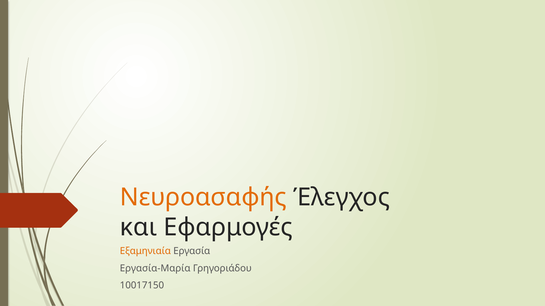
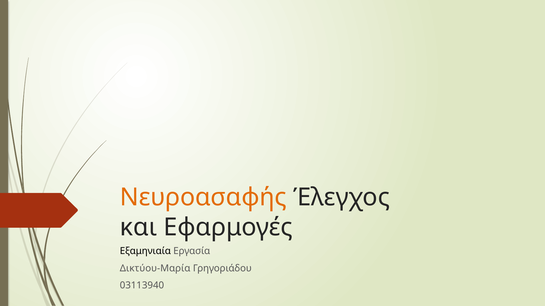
Εξαμηνιαία colour: orange -> black (145, 251)
Εργασία-Μαρία: Εργασία-Μαρία -> Δικτύου-Μαρία (155, 269)
10017150: 10017150 -> 03113940 (142, 286)
